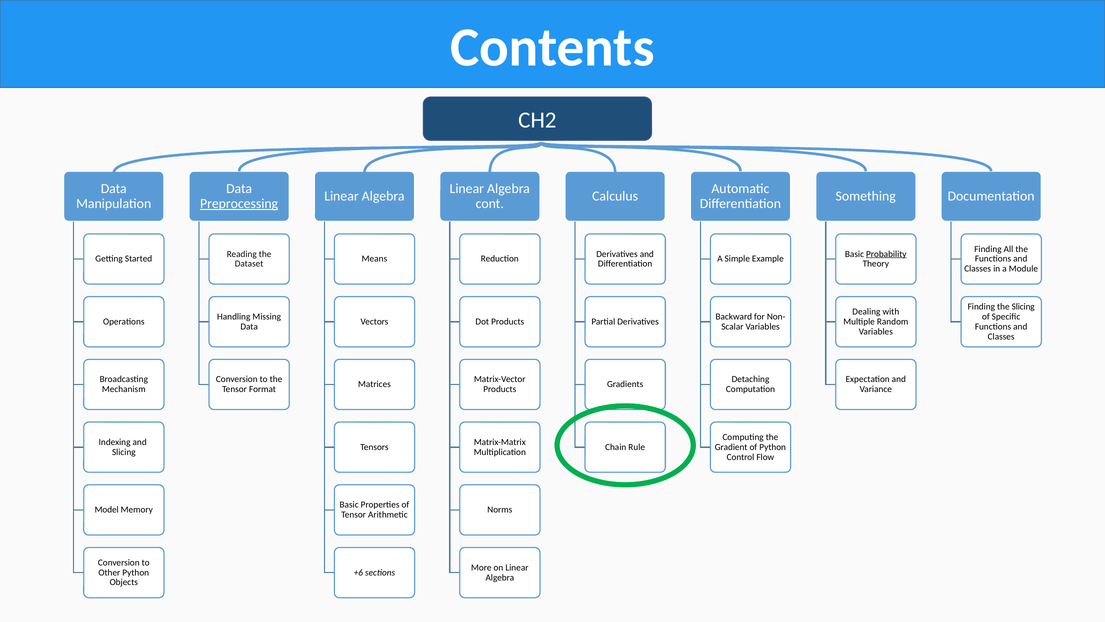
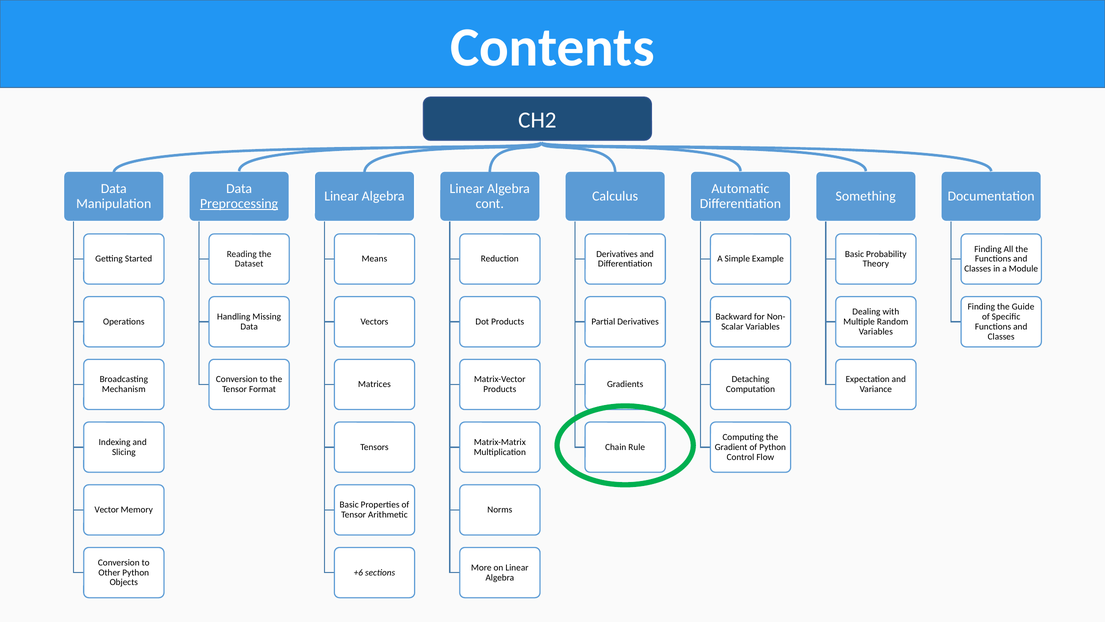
Probability underline: present -> none (886, 254)
the Slicing: Slicing -> Guide (1023, 307)
Model: Model -> Vector (107, 509)
